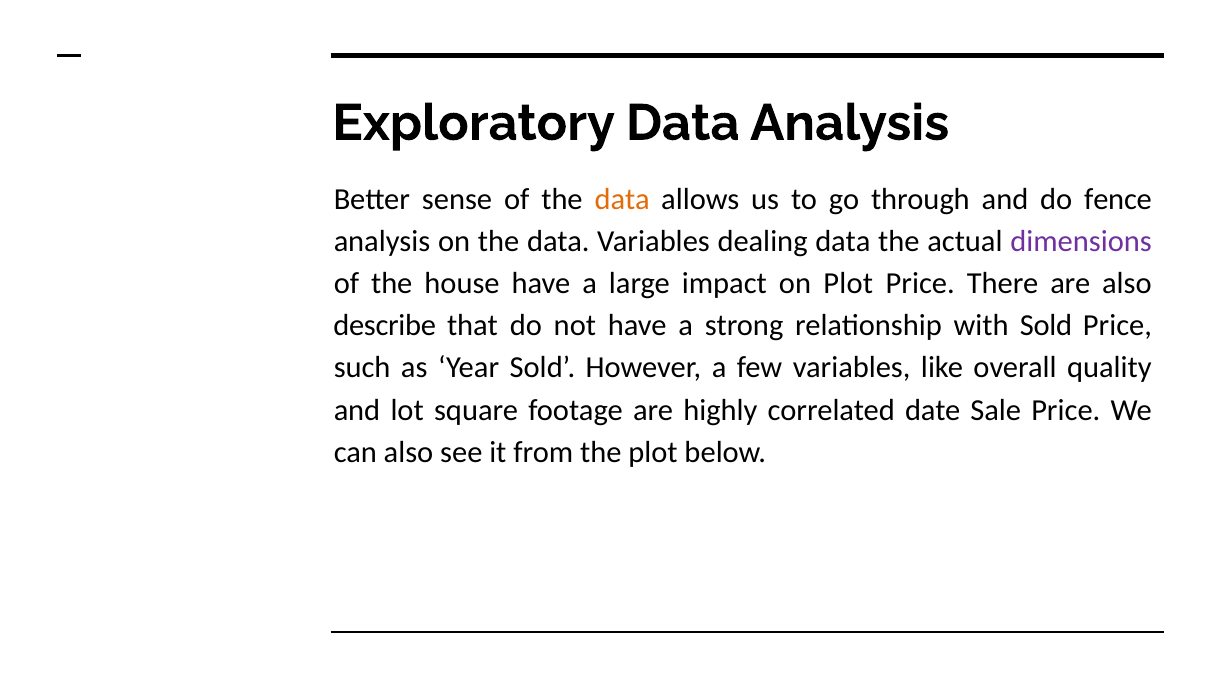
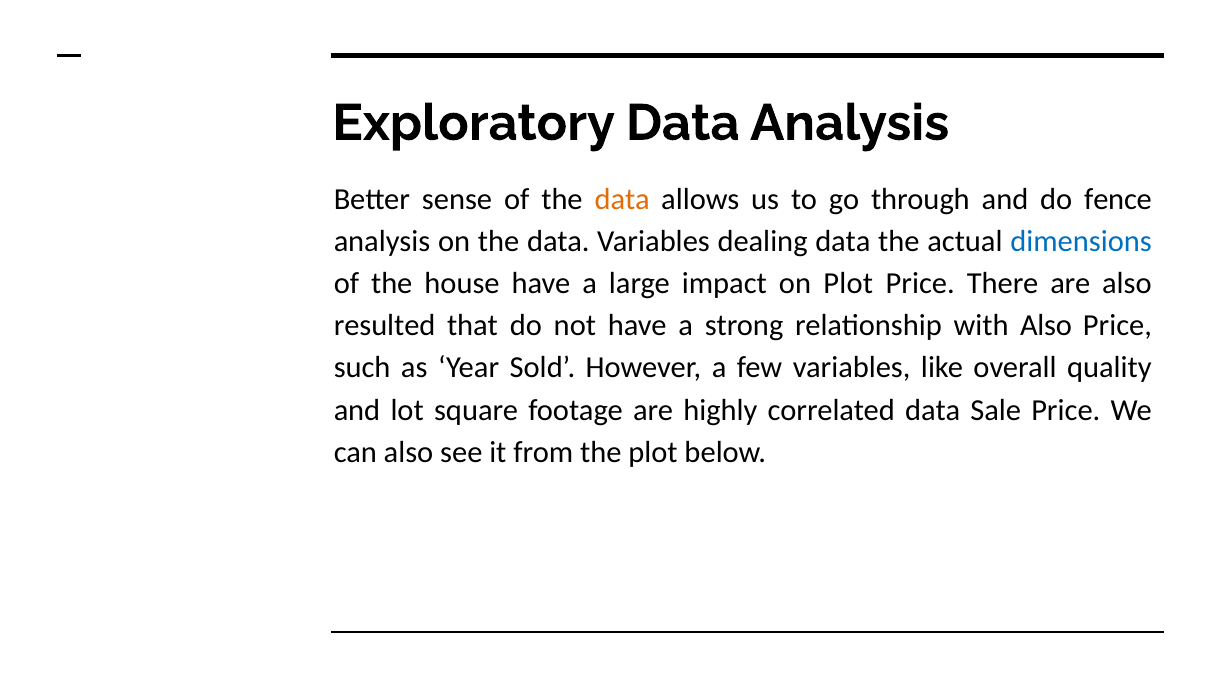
dimensions colour: purple -> blue (1081, 242)
describe: describe -> resulted (385, 326)
with Sold: Sold -> Also (1046, 326)
correlated date: date -> data (933, 410)
